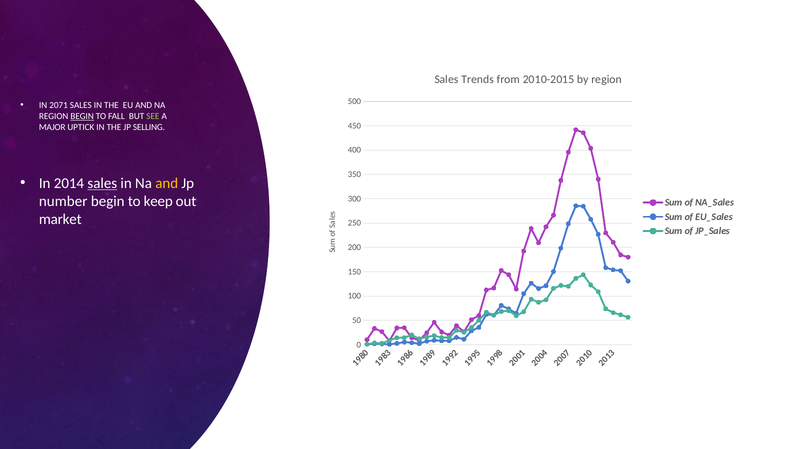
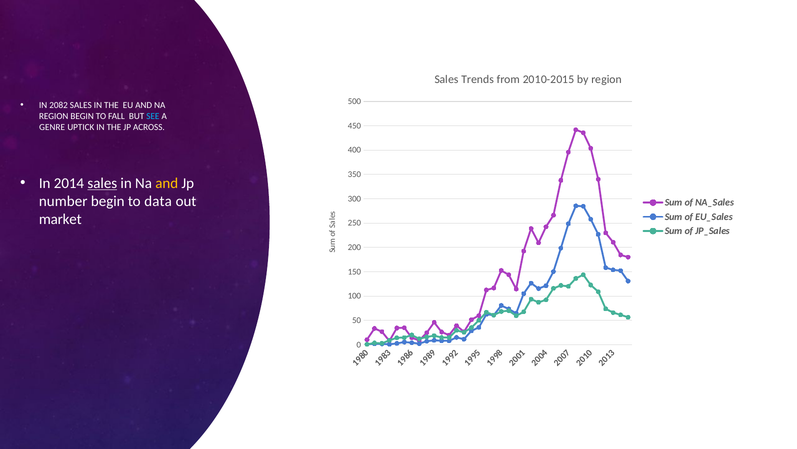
2071: 2071 -> 2082 (59, 105)
BEGIN underline: present -> none (82, 116)
SEE colour: light green -> light blue (153, 116)
MAJOR: MAJOR -> GENRE (52, 127)
SELLING: SELLING -> ACROSS (149, 127)
keep: keep -> data (158, 201)
